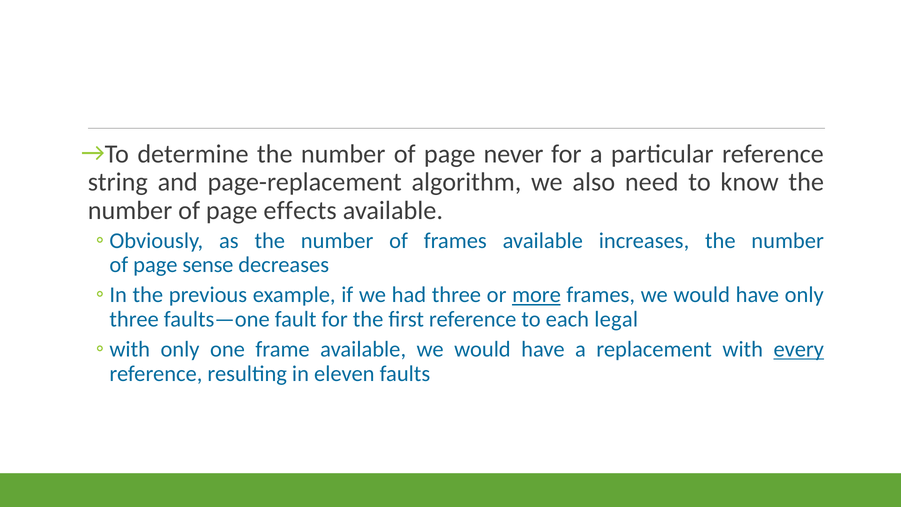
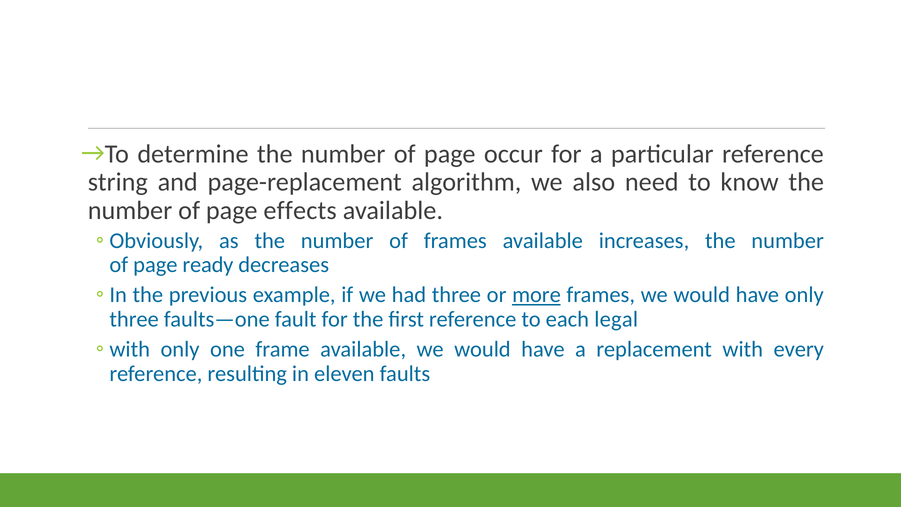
never: never -> occur (513, 154)
sense: sense -> ready (208, 265)
every underline: present -> none (799, 349)
